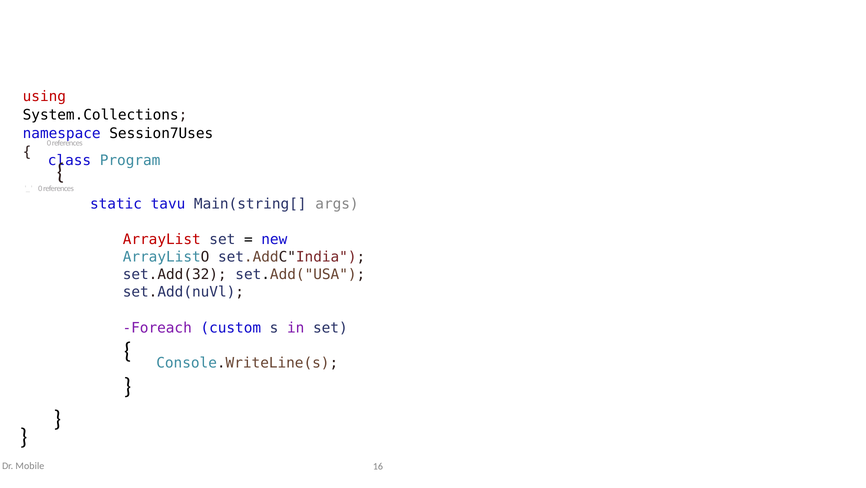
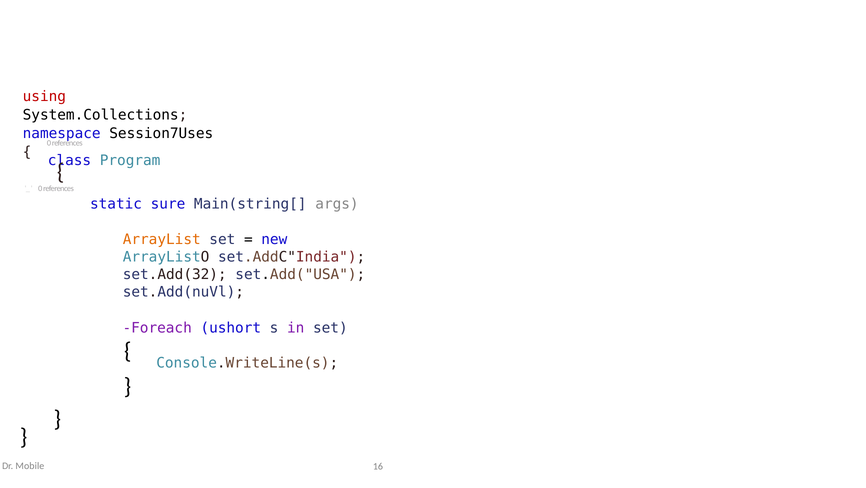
tavu: tavu -> sure (168, 204)
ArrayList colour: red -> orange (162, 240)
custom: custom -> ushort (231, 328)
